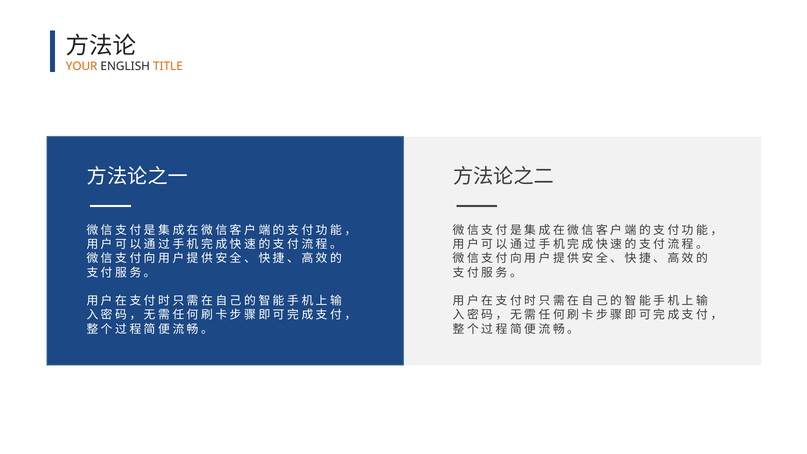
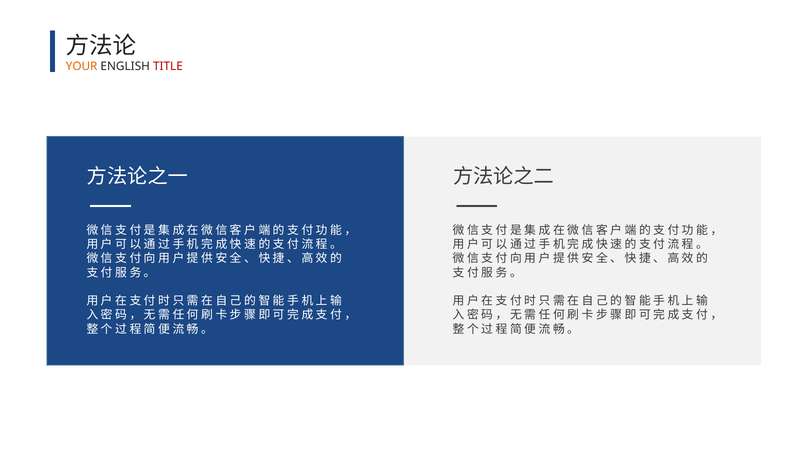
TITLE colour: orange -> red (168, 67)
